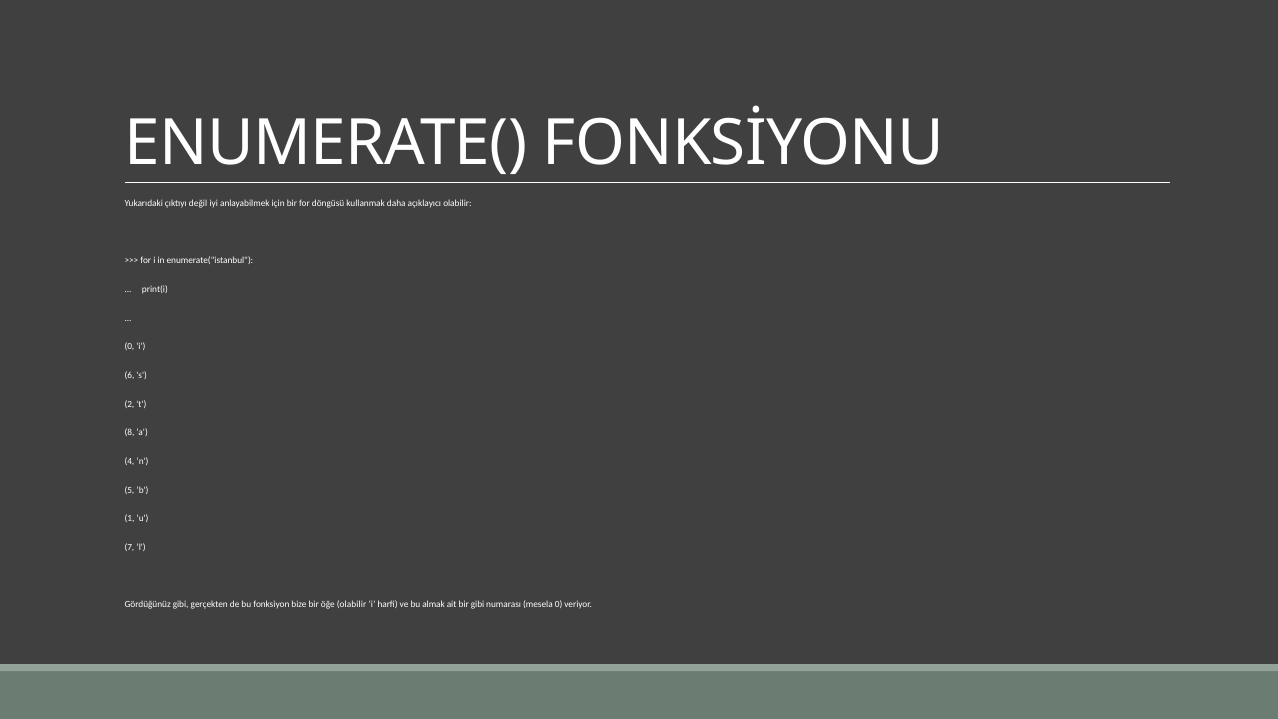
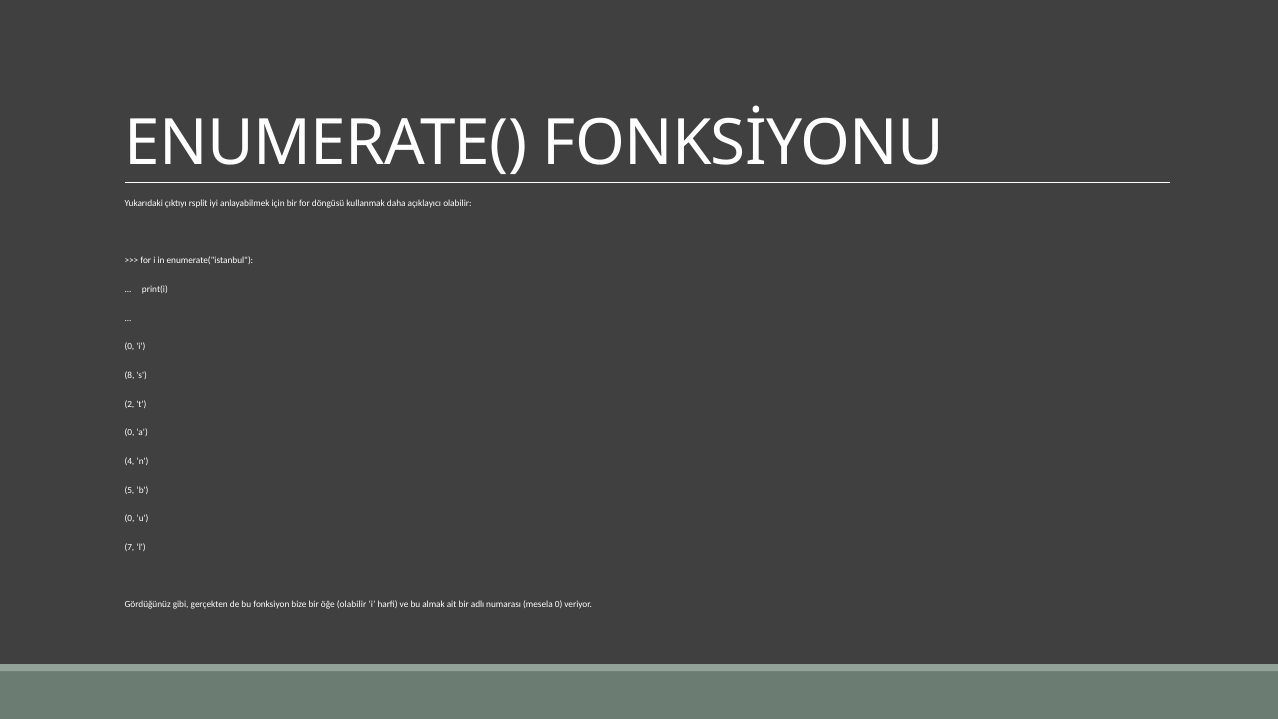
değil: değil -> rsplit (198, 203)
6: 6 -> 8 (129, 375)
8: 8 -> 0 (129, 433)
1: 1 -> 0 (129, 519)
bir gibi: gibi -> adlı (478, 605)
